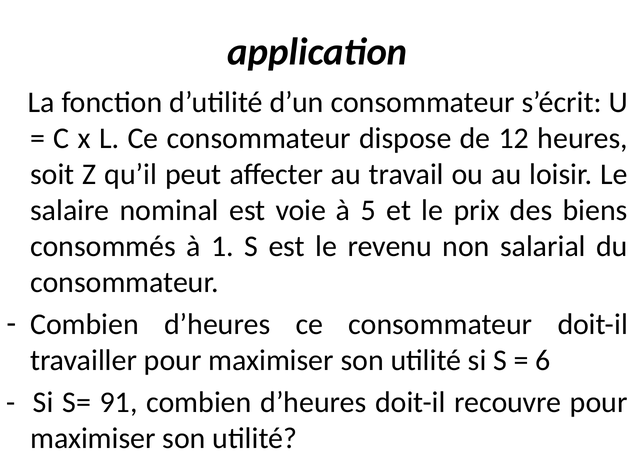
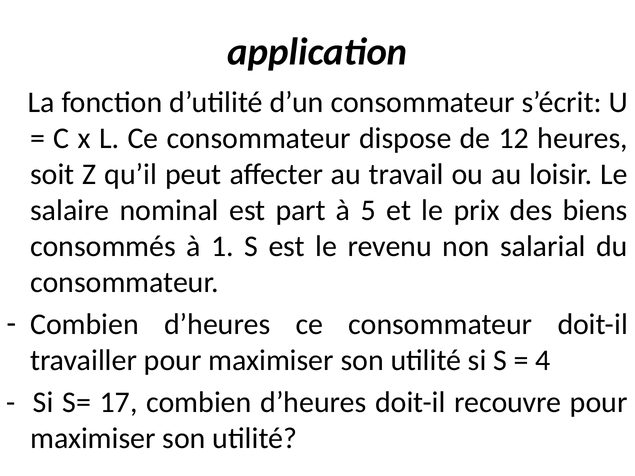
voie: voie -> part (301, 211)
6: 6 -> 4 (543, 360)
91: 91 -> 17 (119, 402)
